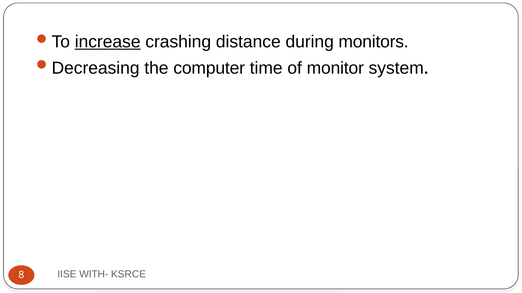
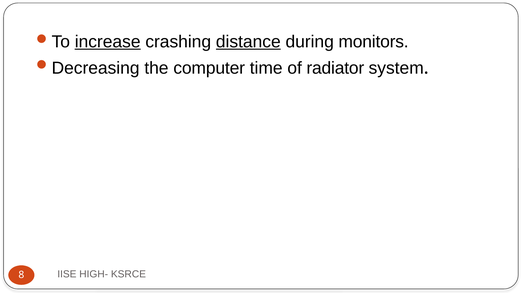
distance underline: none -> present (248, 42)
monitor: monitor -> radiator (335, 68)
WITH-: WITH- -> HIGH- (94, 275)
